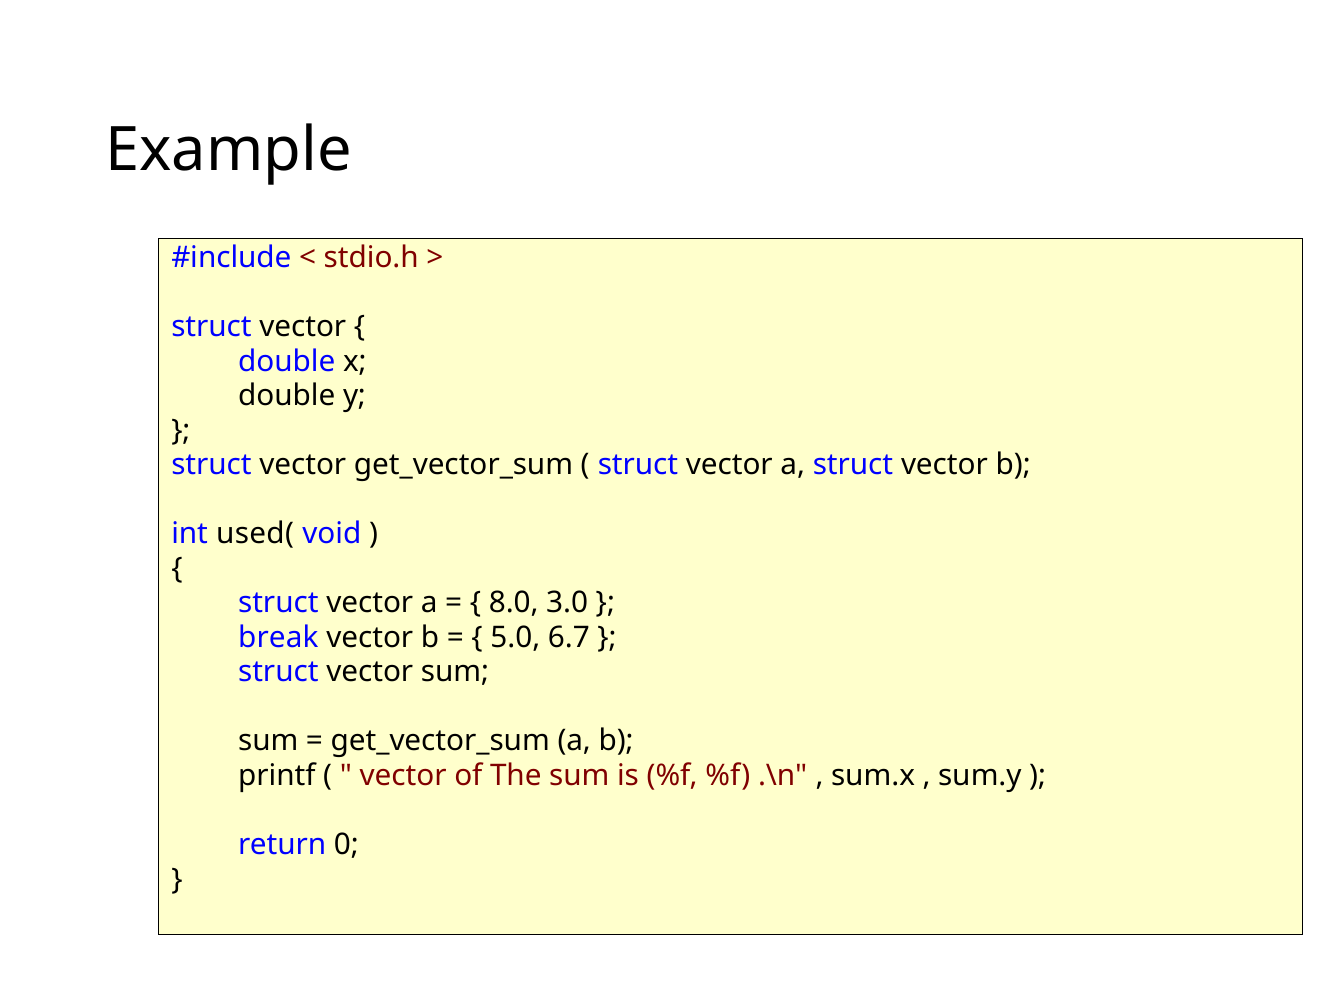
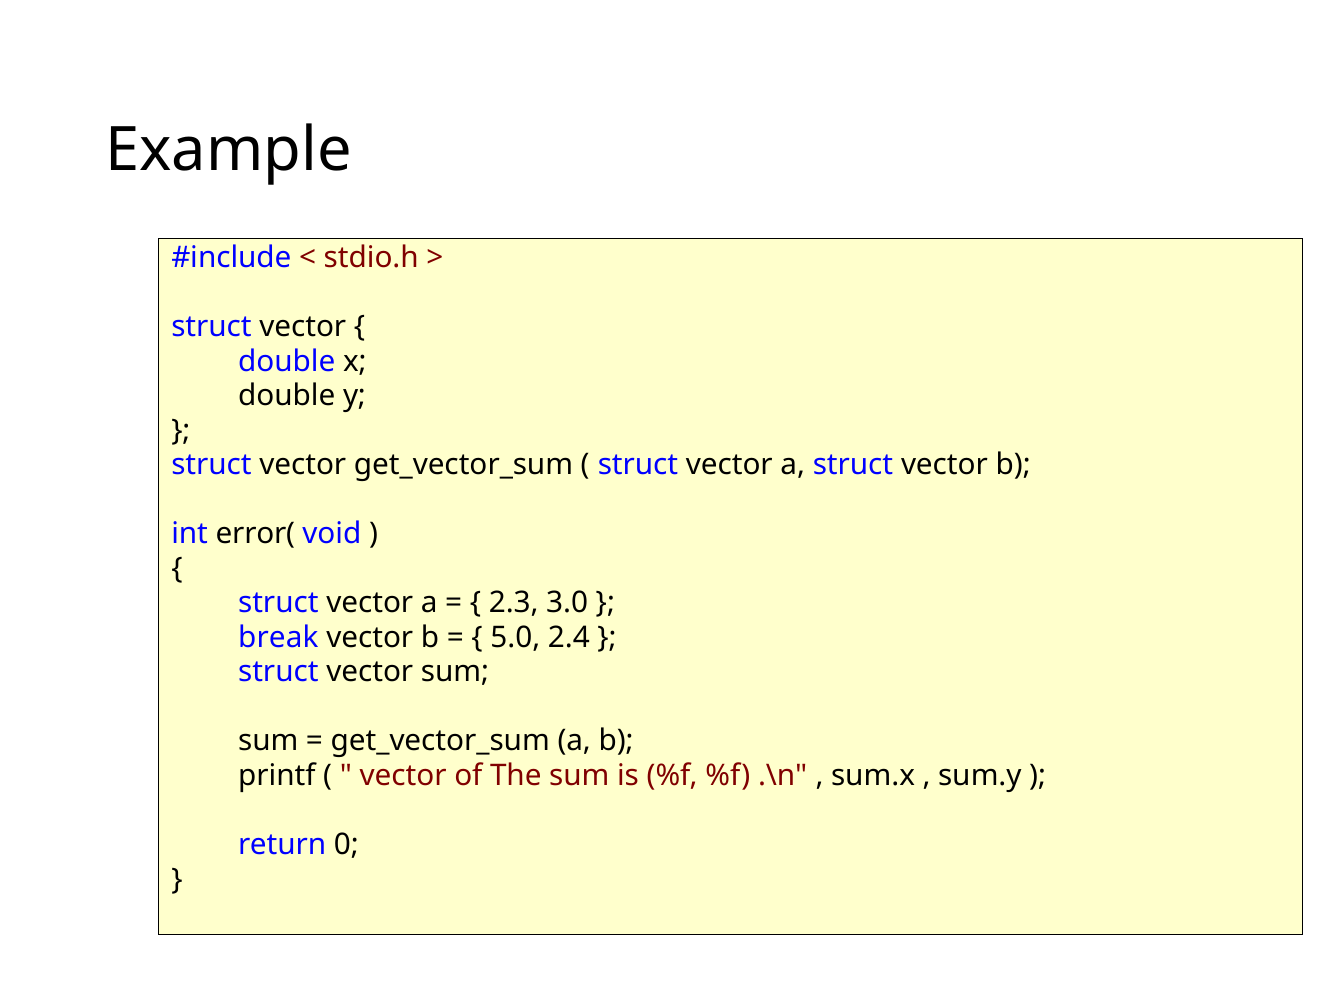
used(: used( -> error( (255, 534)
8.0: 8.0 -> 2.3 (514, 603)
6.7: 6.7 -> 2.4 (569, 638)
